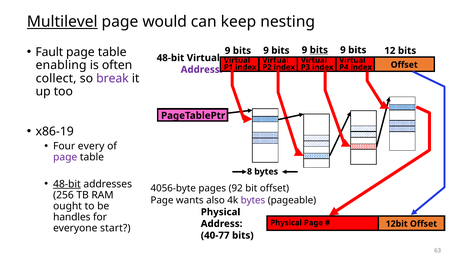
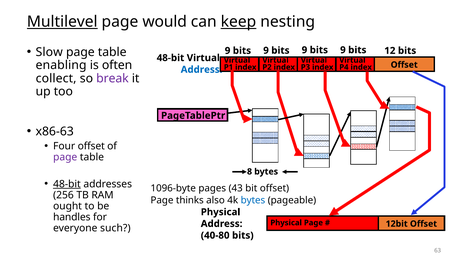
keep underline: none -> present (238, 22)
Fault: Fault -> Slow (49, 52)
bits underline: present -> none (319, 50)
Address colour: purple -> blue (202, 70)
x86-19: x86-19 -> x86-63 (55, 132)
Four every: every -> offset (91, 146)
4056-byte: 4056-byte -> 1096-byte (173, 189)
92: 92 -> 43 (236, 189)
wants: wants -> thinks (190, 200)
bytes colour: purple -> blue (253, 200)
start: start -> such (115, 228)
40-77: 40-77 -> 40-80 (215, 236)
